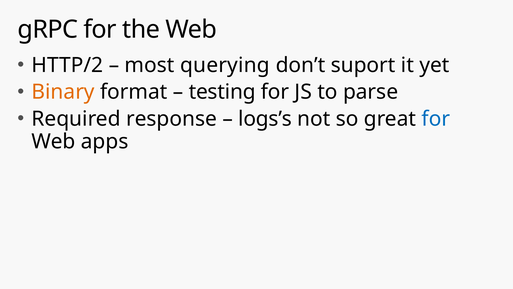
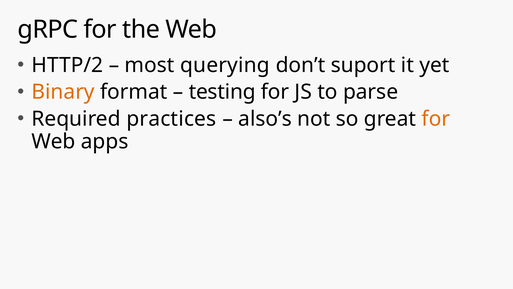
response: response -> practices (171, 119)
logs’s: logs’s -> also’s (265, 119)
for colour: blue -> orange (436, 119)
